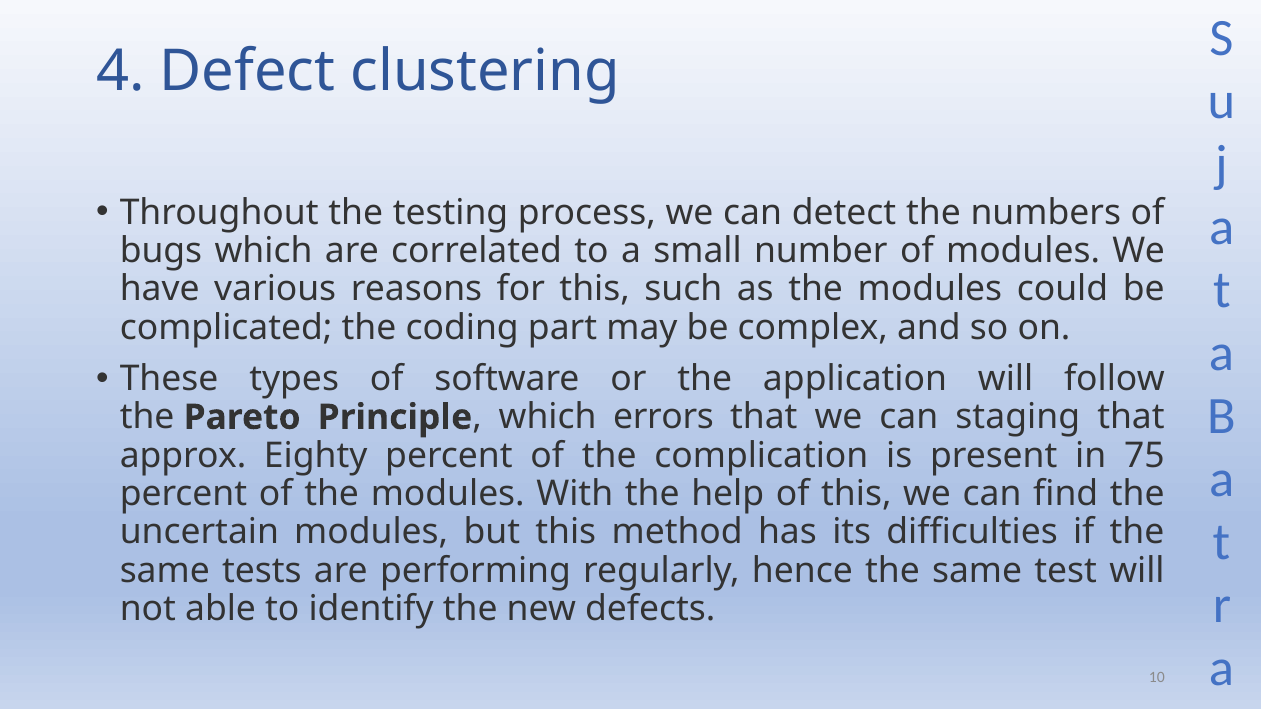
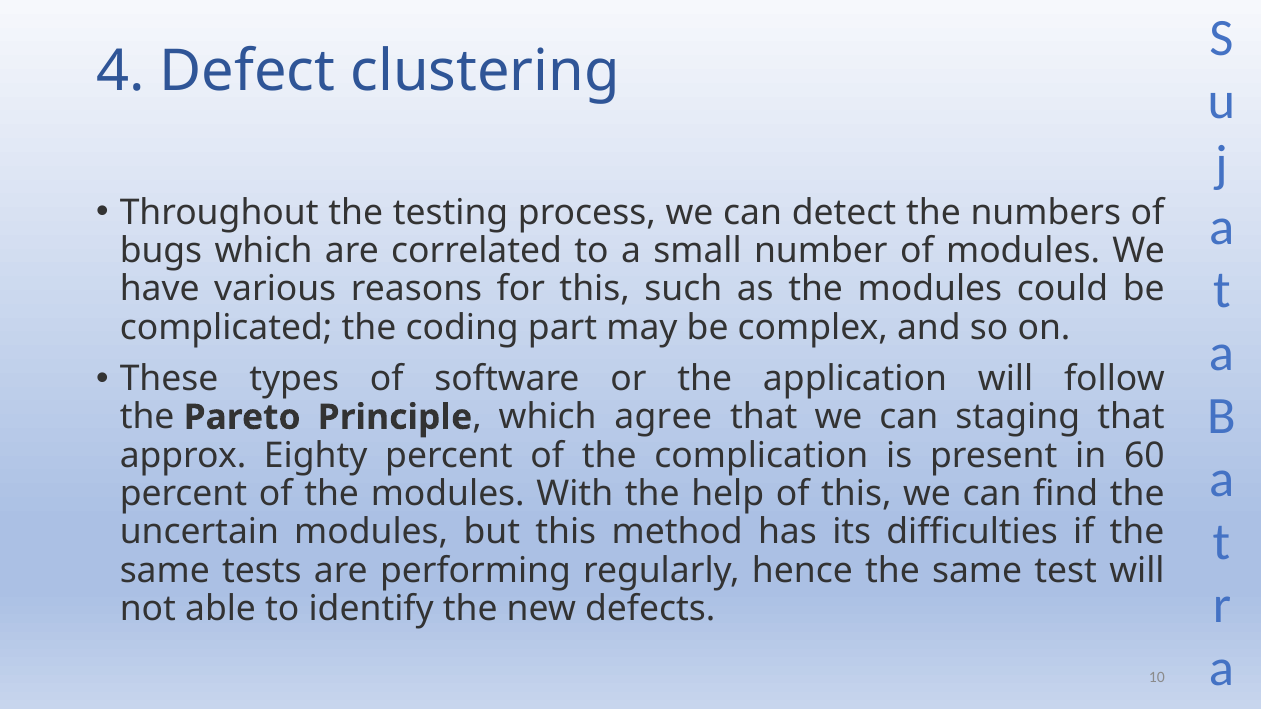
errors: errors -> agree (663, 417)
75: 75 -> 60 (1144, 456)
